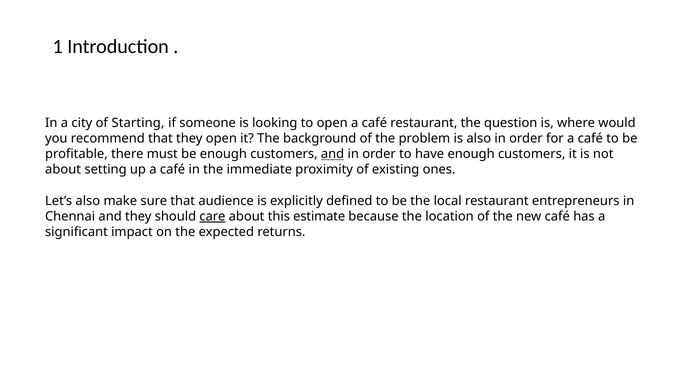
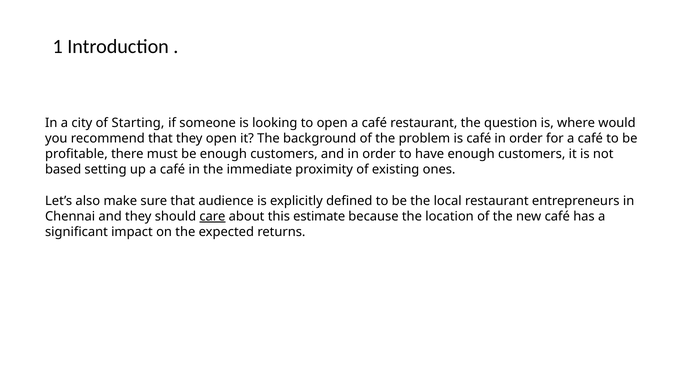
is also: also -> café (479, 138)
and underline: present -> none (333, 154)
about: about -> based (63, 170)
